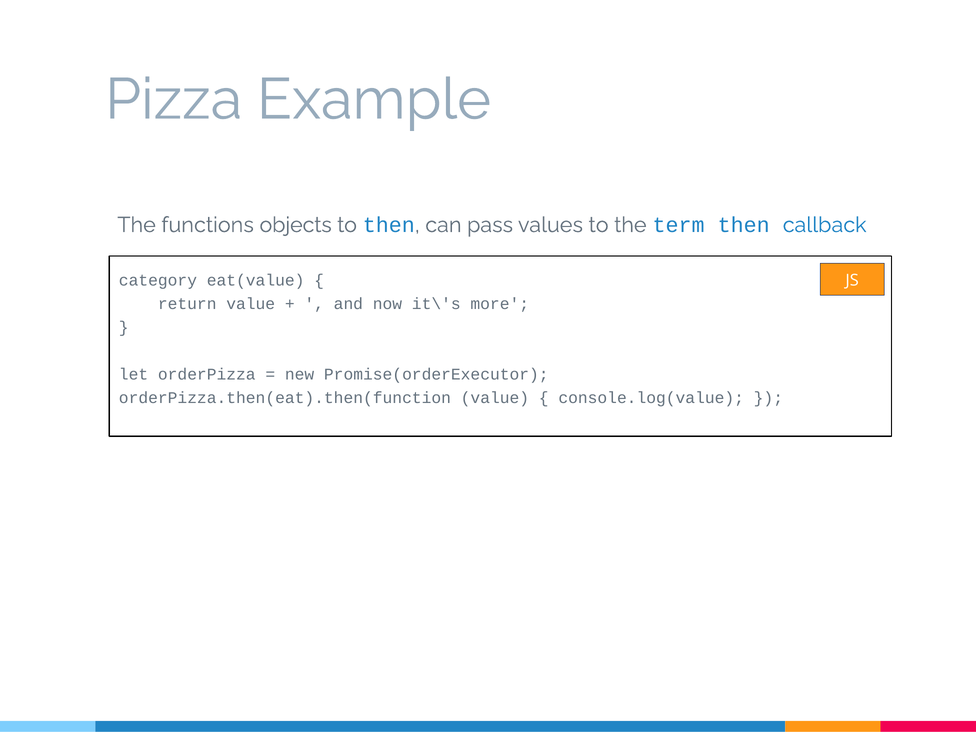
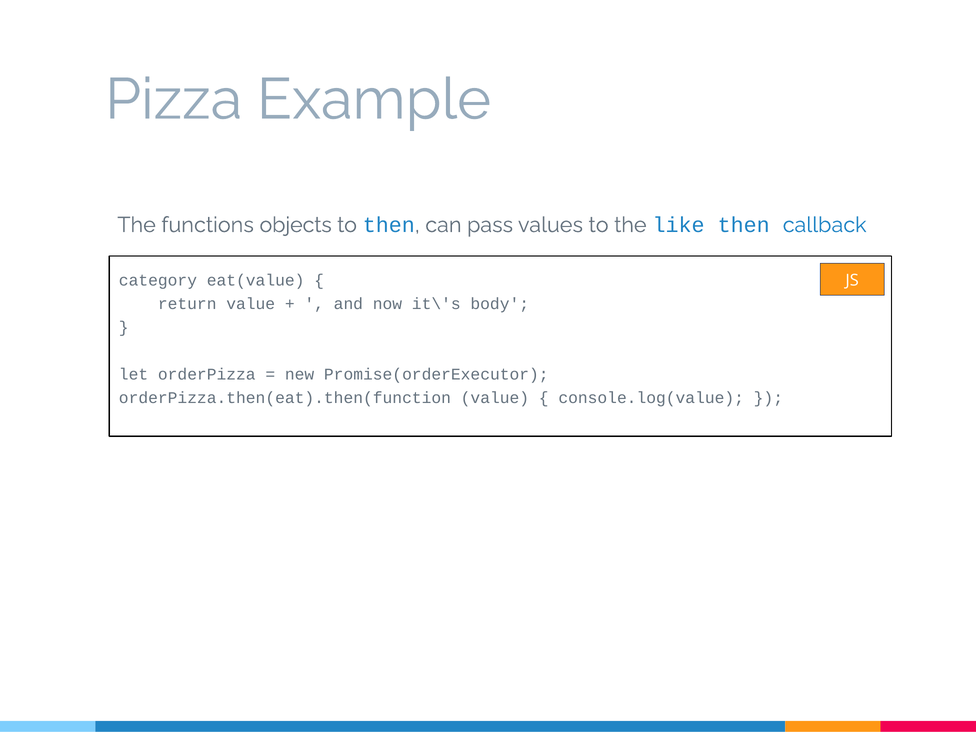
term: term -> like (679, 225)
more: more -> body (500, 304)
